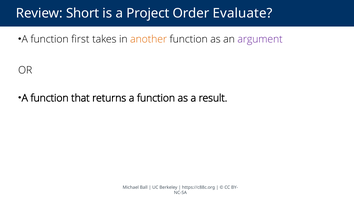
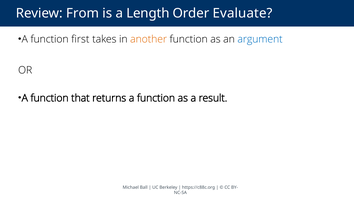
Short: Short -> From (83, 13)
Project: Project -> Length (148, 13)
argument colour: purple -> blue (260, 39)
